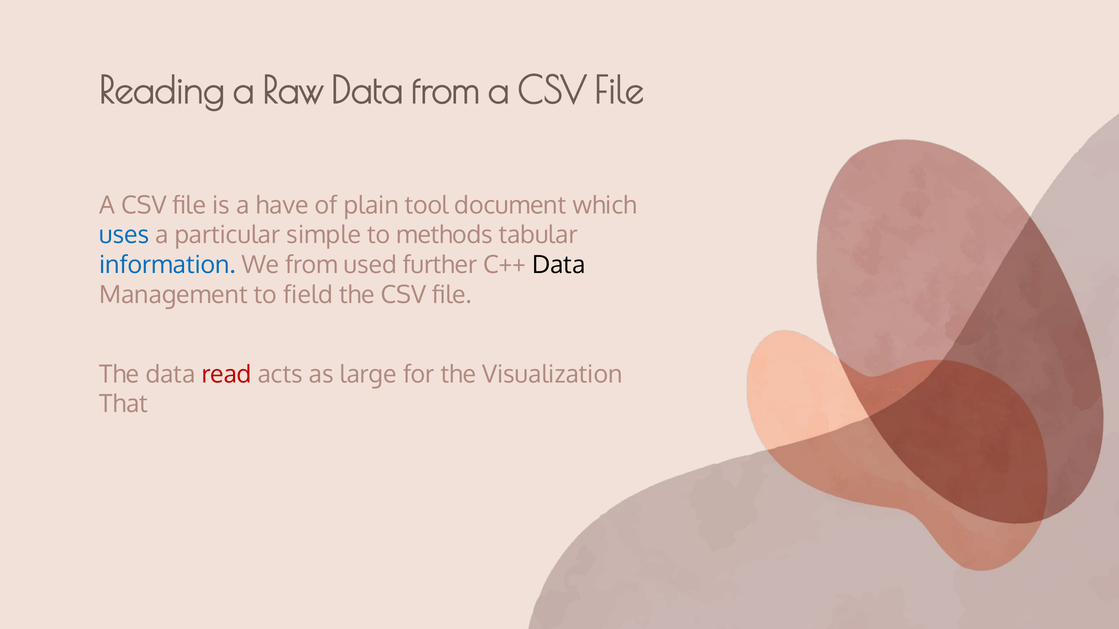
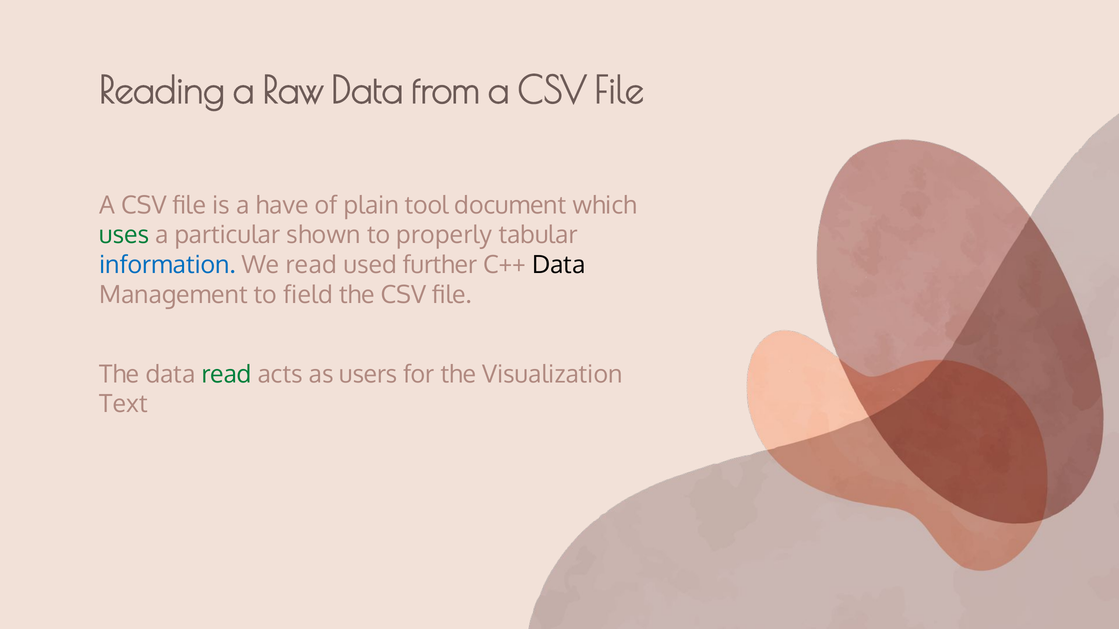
uses colour: blue -> green (124, 235)
simple: simple -> shown (324, 235)
methods: methods -> properly (444, 235)
We from: from -> read (311, 265)
read colour: red -> green (227, 375)
large: large -> users (368, 375)
That: That -> Text (124, 404)
